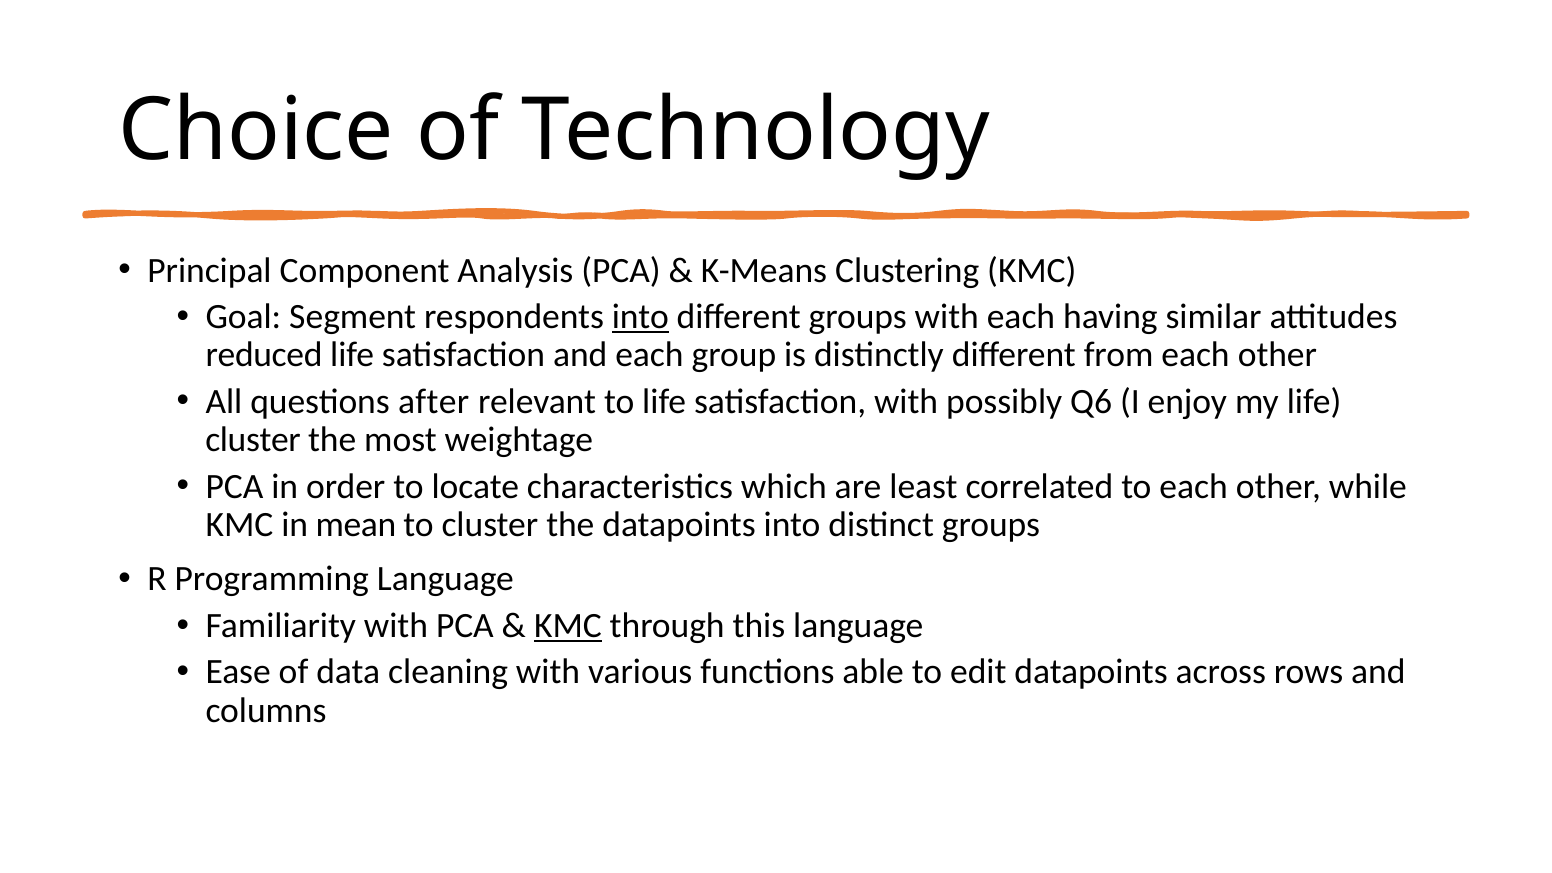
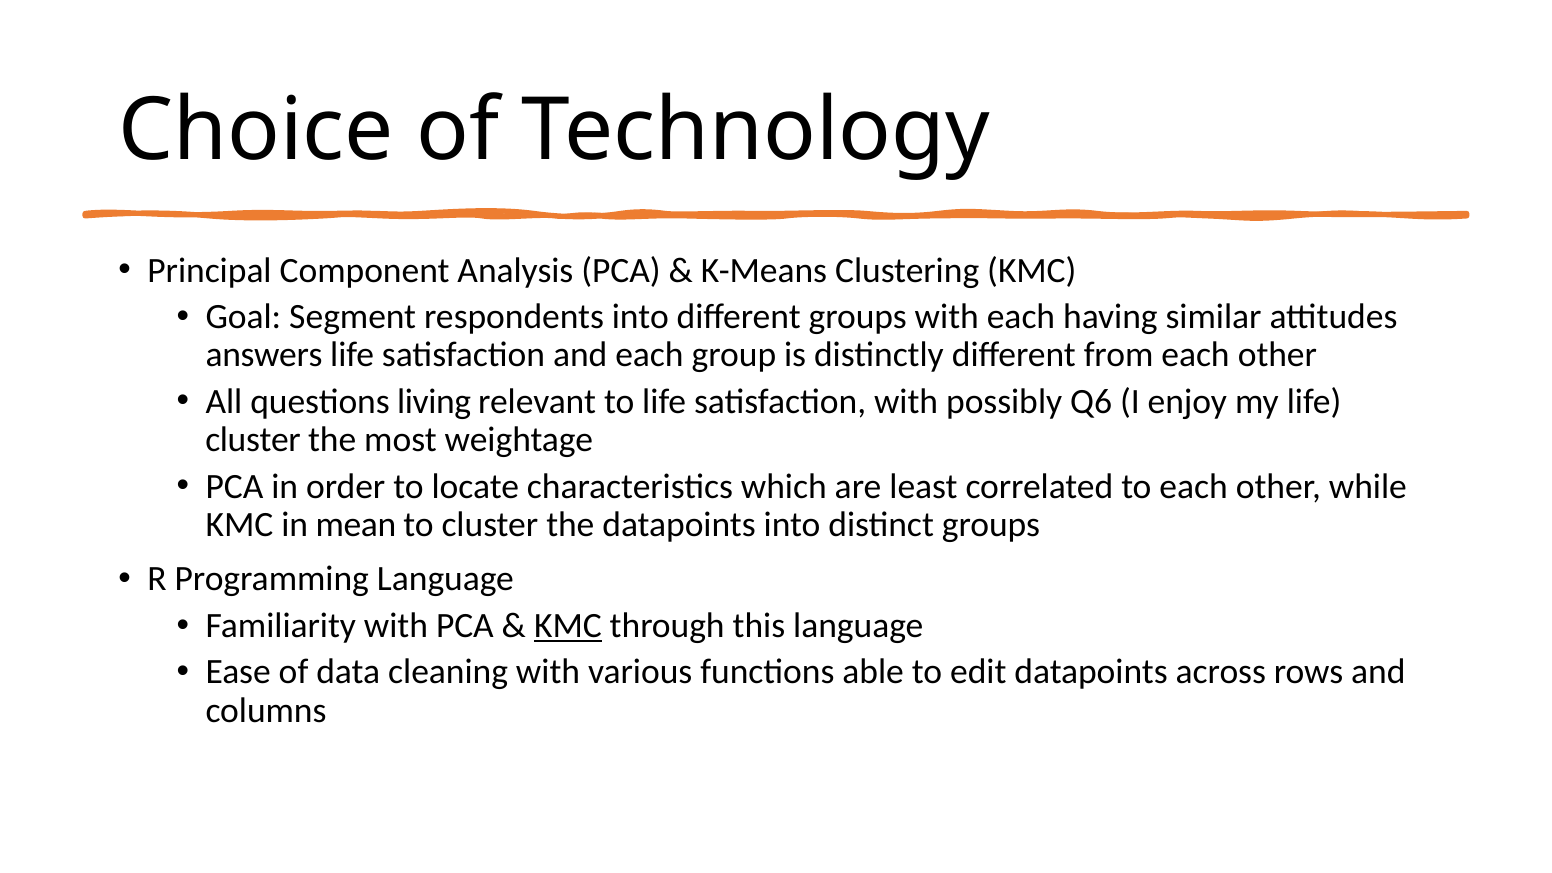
into underline: present -> none (640, 317)
reduced: reduced -> answers (264, 355)
after: after -> living (434, 402)
